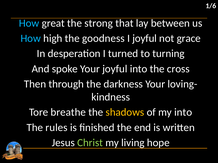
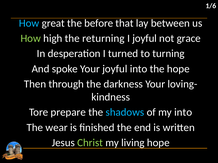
strong: strong -> before (99, 23)
How colour: light blue -> light green (31, 38)
goodness: goodness -> returning (103, 38)
the cross: cross -> hope (178, 69)
breathe: breathe -> prepare (68, 113)
shadows colour: yellow -> light blue (125, 113)
rules: rules -> wear (57, 128)
